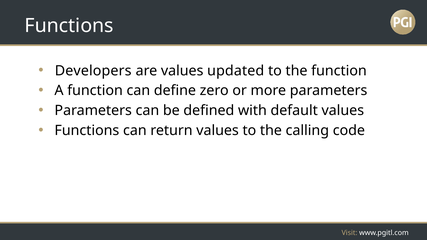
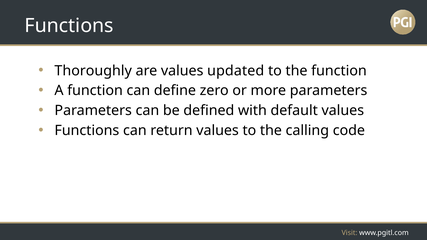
Developers: Developers -> Thoroughly (93, 71)
